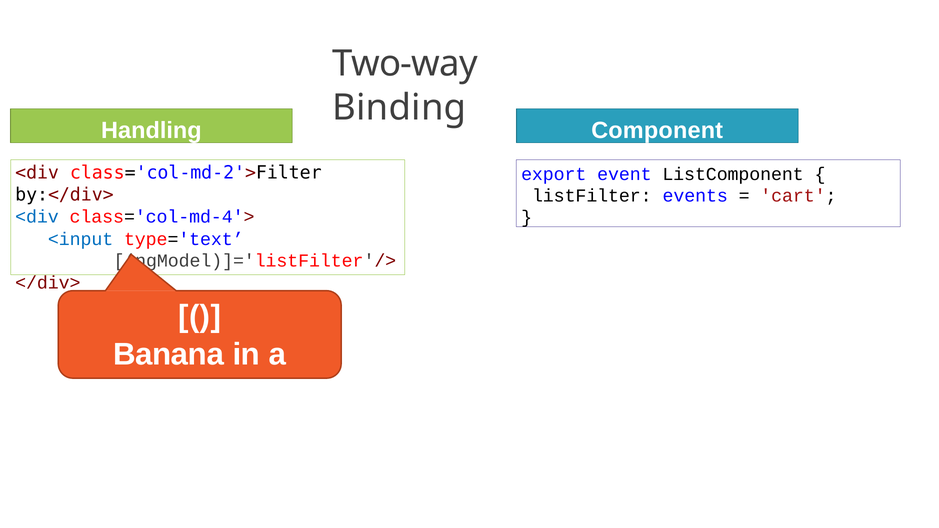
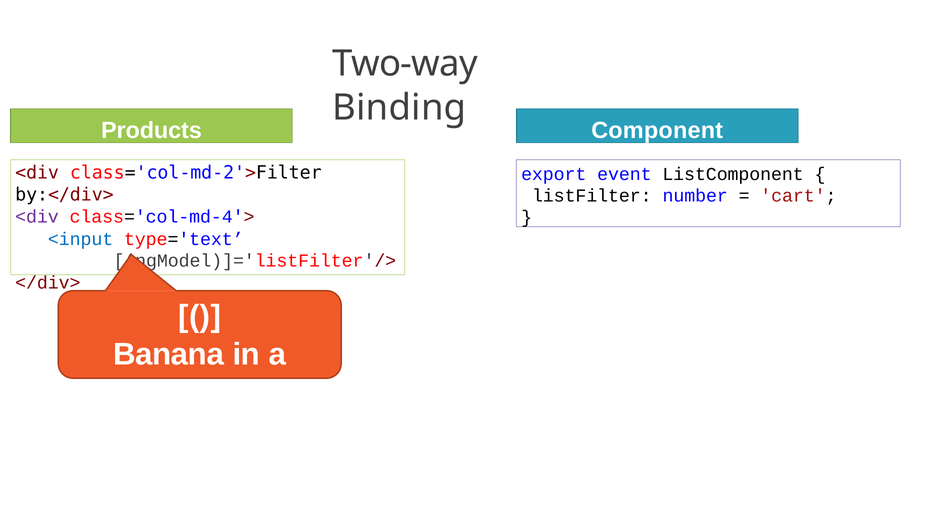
Handling: Handling -> Products (151, 130)
events: events -> number (695, 196)
<div colour: blue -> purple (37, 217)
